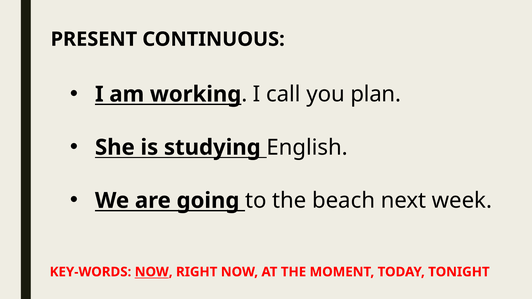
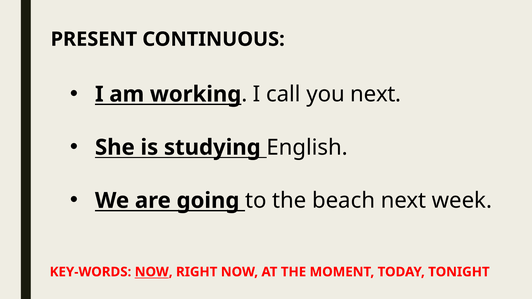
you plan: plan -> next (376, 94)
